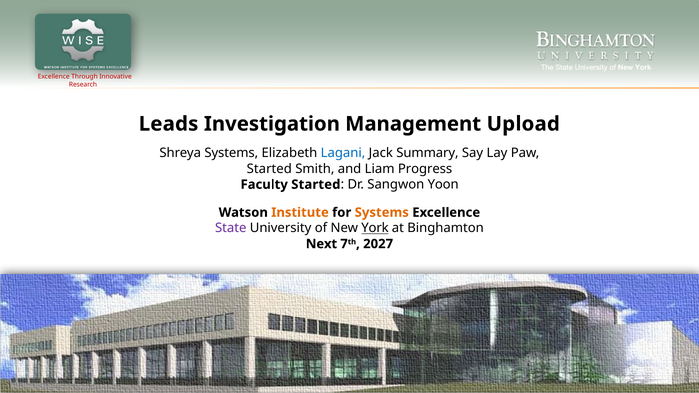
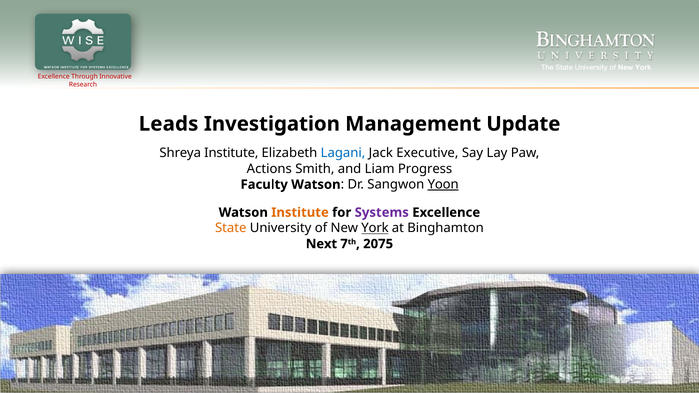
Upload: Upload -> Update (523, 124)
Shreya Systems: Systems -> Institute (231, 153)
Summary: Summary -> Executive (427, 153)
Started: Started -> Actions (269, 169)
Faculty Started: Started -> Watson (316, 185)
Yoon underline: none -> present (443, 185)
Systems colour: orange -> purple (382, 213)
State colour: purple -> orange (231, 228)
2027: 2027 -> 2075 (378, 244)
